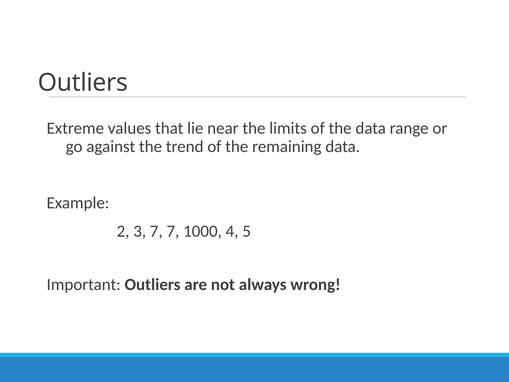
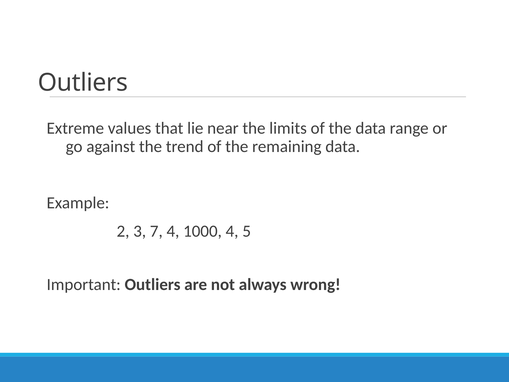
7 7: 7 -> 4 (173, 231)
